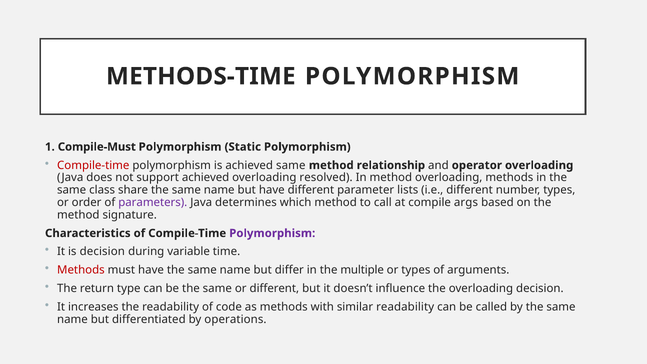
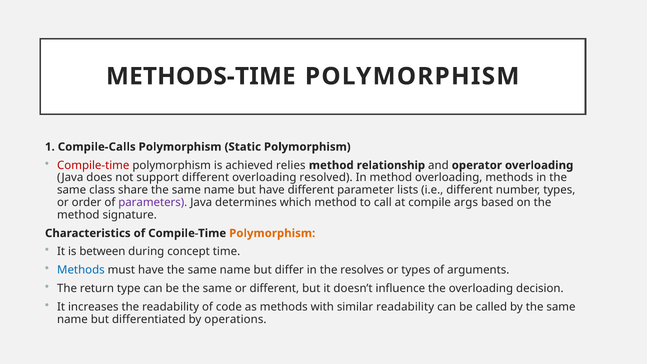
Compile-Must: Compile-Must -> Compile-Calls (97, 147)
achieved same: same -> relies (291, 165)
support achieved: achieved -> different (206, 178)
Polymorphism colour: purple -> orange (272, 233)
is decision: decision -> between (102, 252)
variable: variable -> concept (189, 252)
Methods colour: red -> blue (81, 270)
multiple: multiple -> resolves (362, 270)
